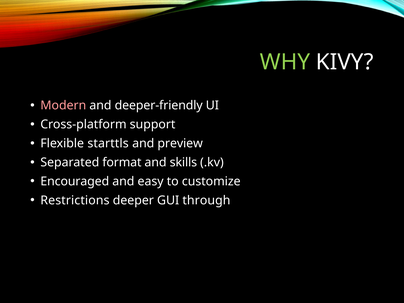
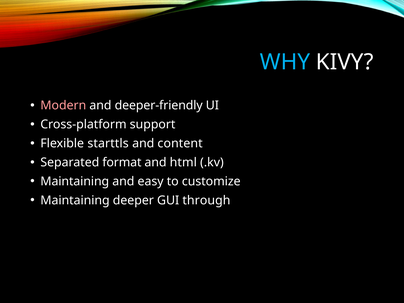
WHY colour: light green -> light blue (285, 62)
preview: preview -> content (180, 143)
skills: skills -> html (183, 162)
Encouraged: Encouraged -> Maintaining (75, 181)
Restrictions: Restrictions -> Maintaining (75, 200)
